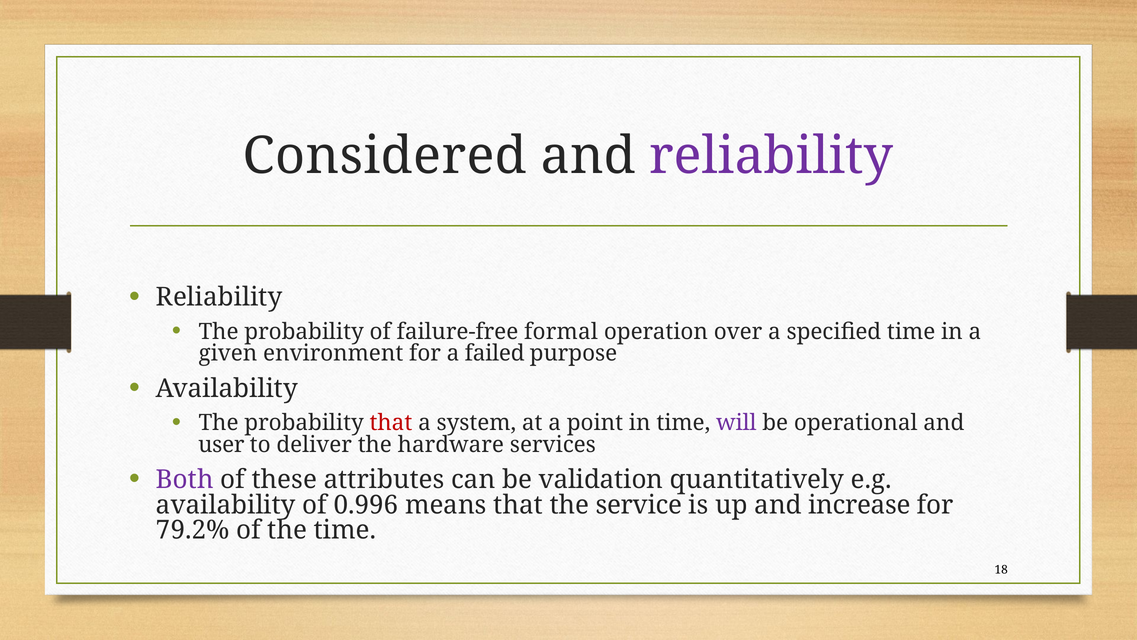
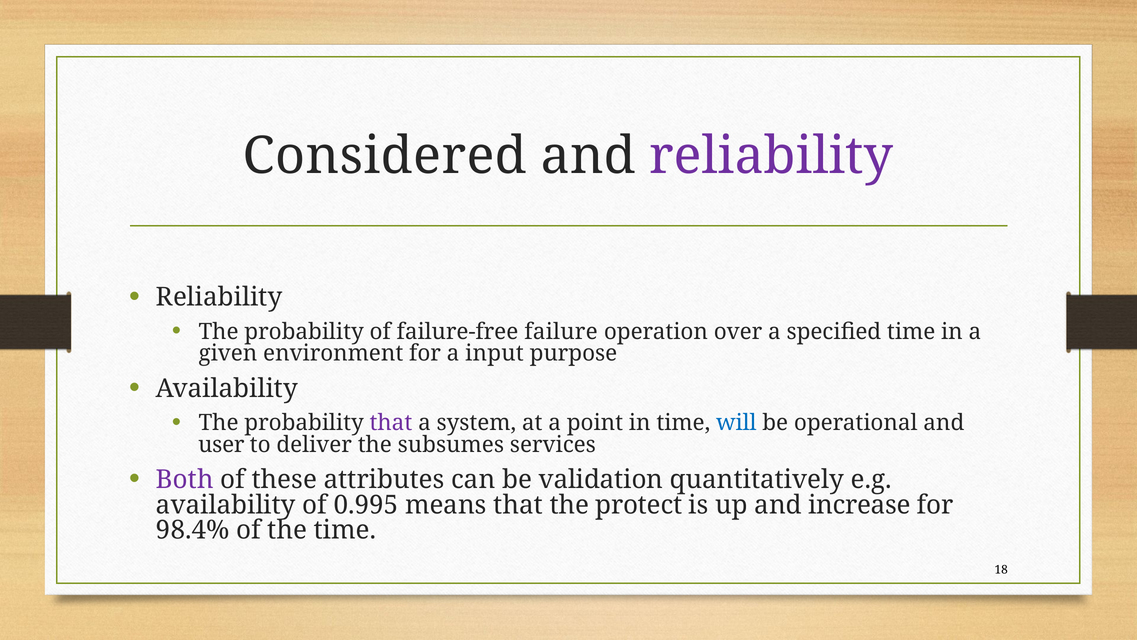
formal: formal -> failure (561, 331)
failed: failed -> input (494, 353)
that colour: red -> purple (391, 423)
will colour: purple -> blue (736, 423)
hardware: hardware -> subsumes (451, 444)
0.996: 0.996 -> 0.995 (366, 505)
service: service -> protect (639, 505)
79.2%: 79.2% -> 98.4% (193, 530)
